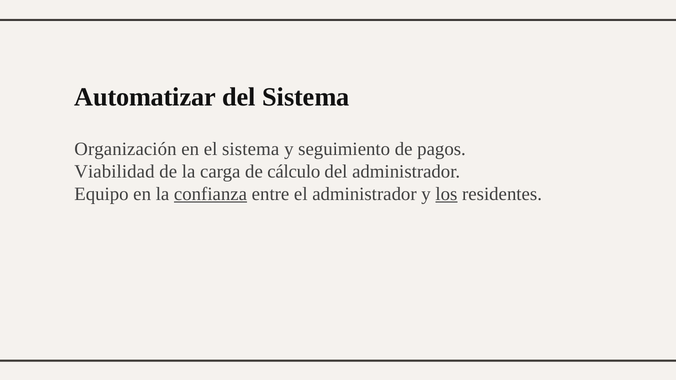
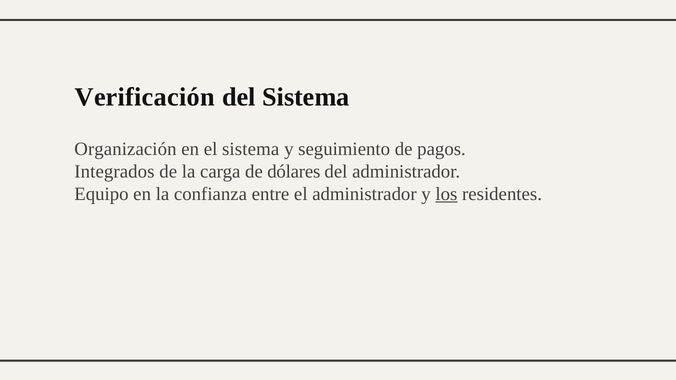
Automatizar: Automatizar -> Verificación (145, 97)
Viabilidad: Viabilidad -> Integrados (114, 172)
cálculo: cálculo -> dólares (294, 172)
confianza underline: present -> none (210, 194)
